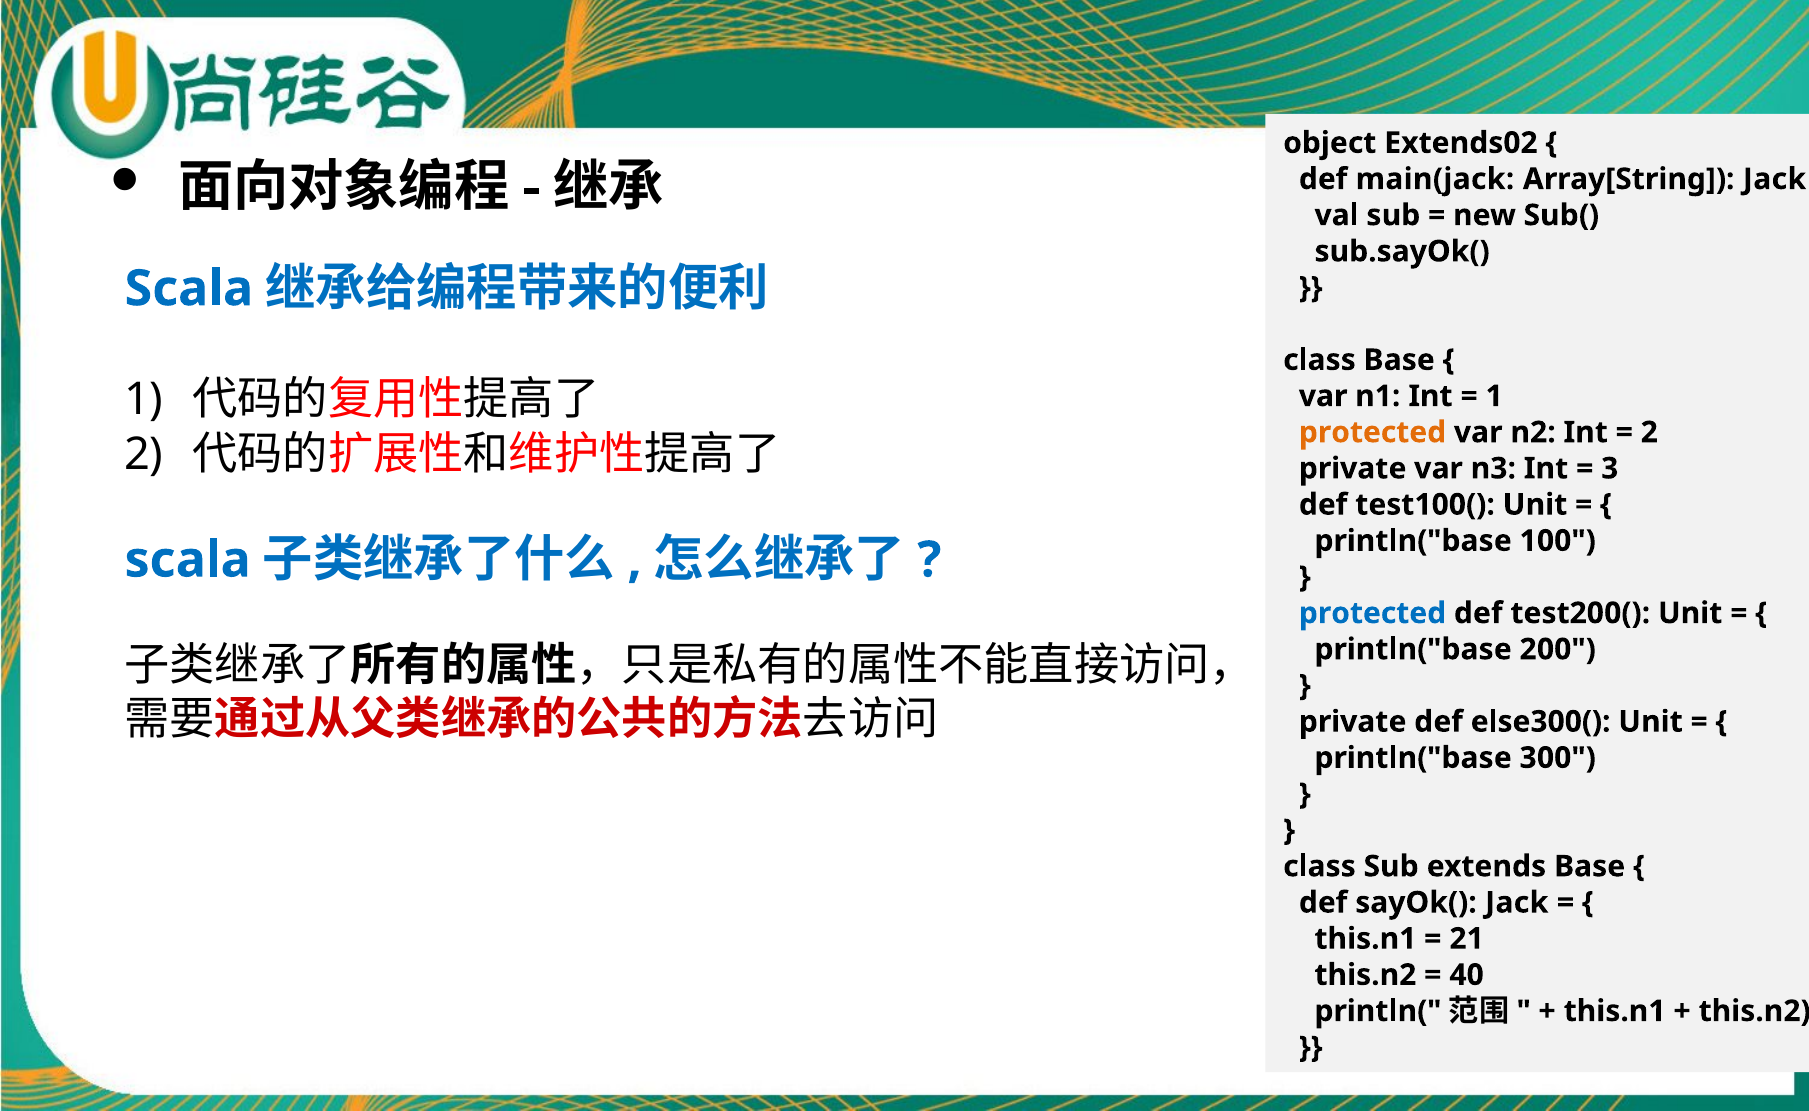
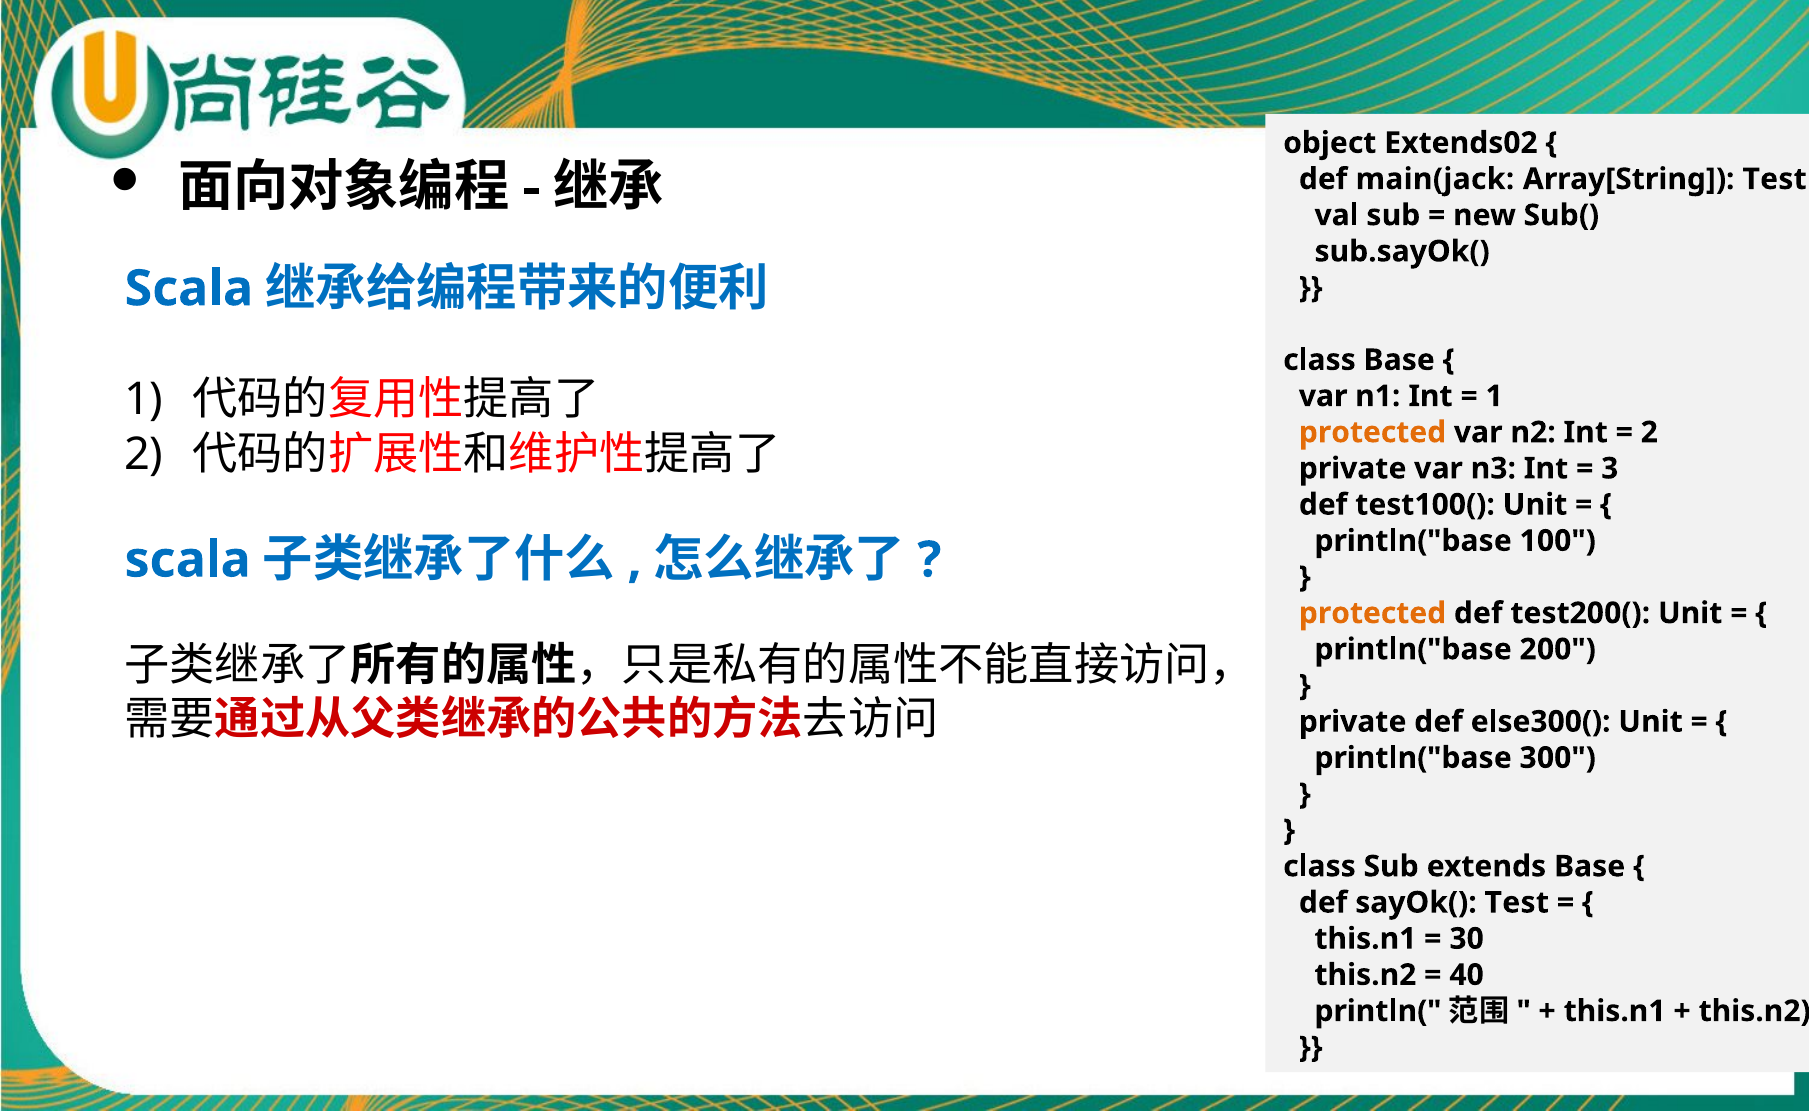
Array[String Jack: Jack -> Test (1775, 179)
protected colour: blue -> orange (1373, 613)
sayOk( Jack: Jack -> Test (1517, 903)
21: 21 -> 30 (1467, 939)
